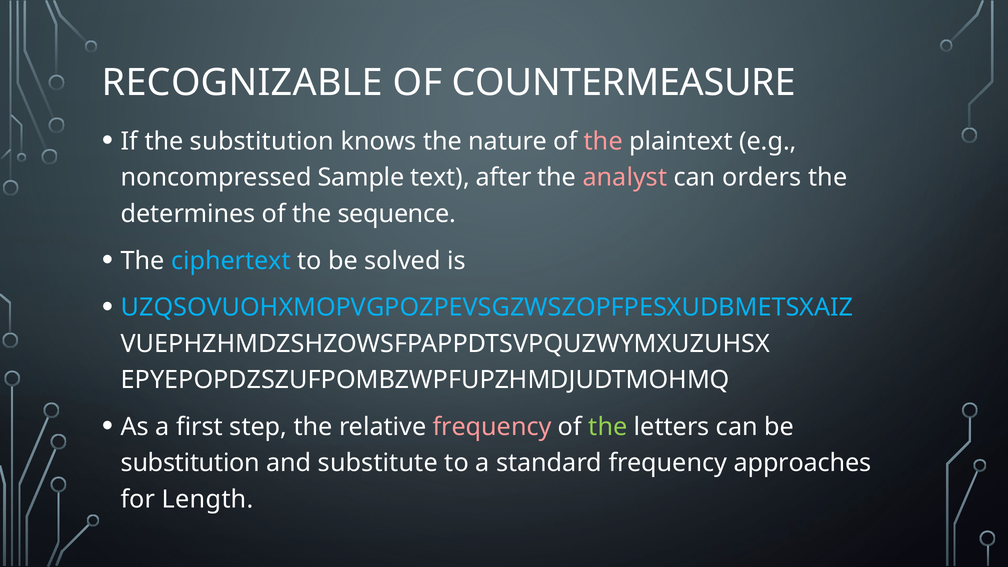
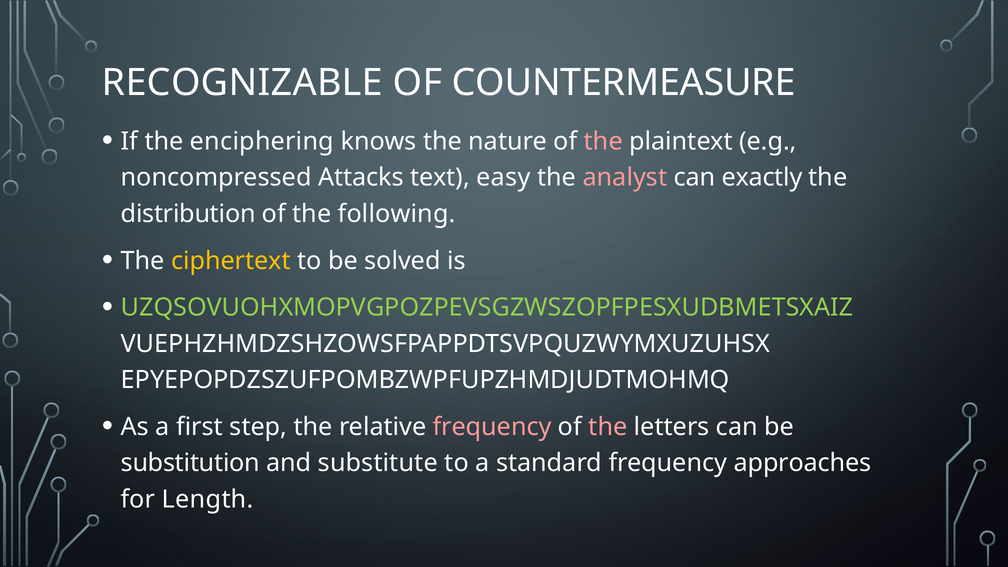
the substitution: substitution -> enciphering (262, 141)
Sample: Sample -> Attacks (361, 178)
after: after -> easy (503, 178)
orders: orders -> exactly (762, 178)
determines: determines -> distribution (188, 214)
sequence: sequence -> following (397, 214)
ciphertext colour: light blue -> yellow (231, 261)
UZQSOVUOHXMOPVGPOZPEVSGZWSZOPFPESXUDBMETSXAIZ colour: light blue -> light green (487, 307)
the colour: light green -> pink (608, 427)
